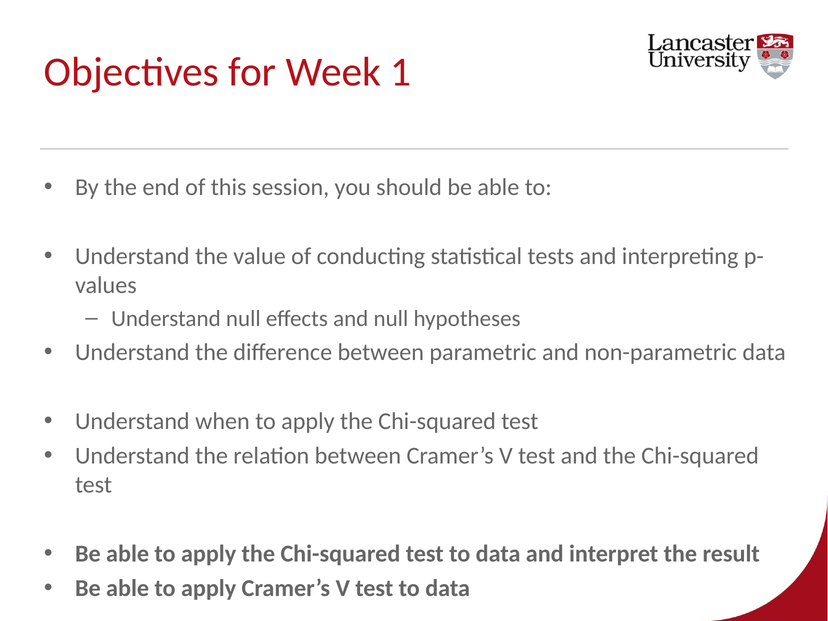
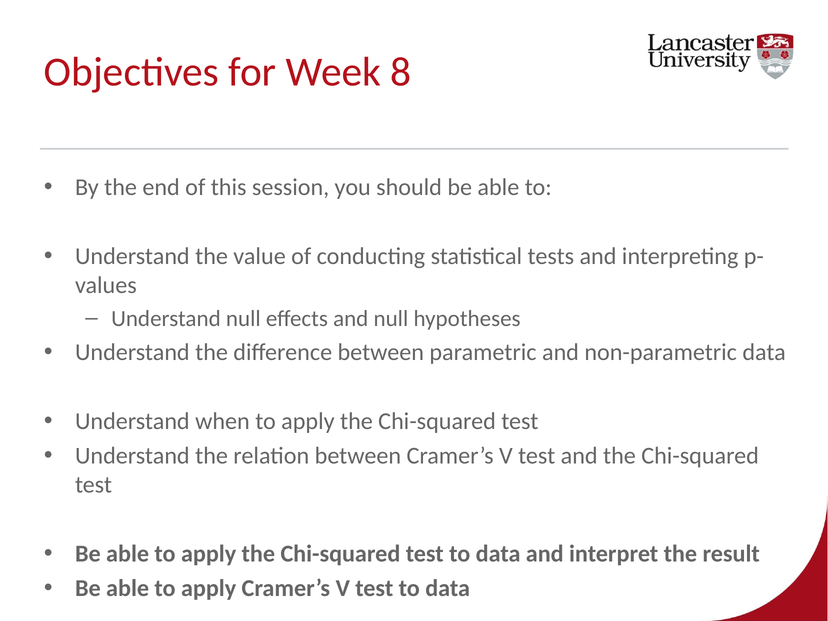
1: 1 -> 8 (401, 72)
